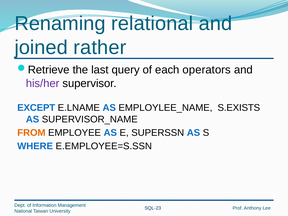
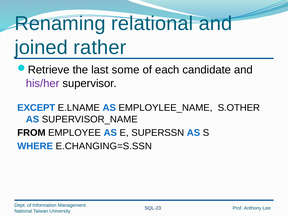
query: query -> some (126, 70)
operators: operators -> candidate (207, 70)
S.EXISTS: S.EXISTS -> S.OTHER (239, 108)
FROM colour: orange -> black (31, 133)
E.EMPLOYEE=S.SSN: E.EMPLOYEE=S.SSN -> E.CHANGING=S.SSN (104, 146)
